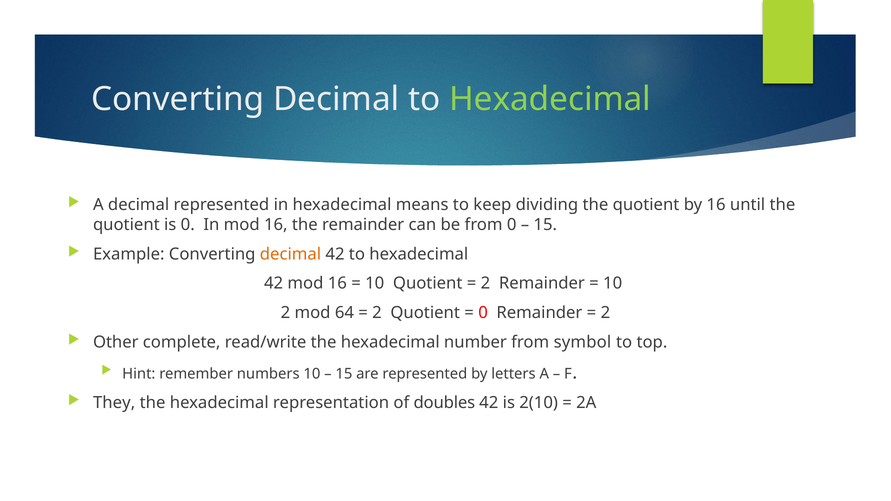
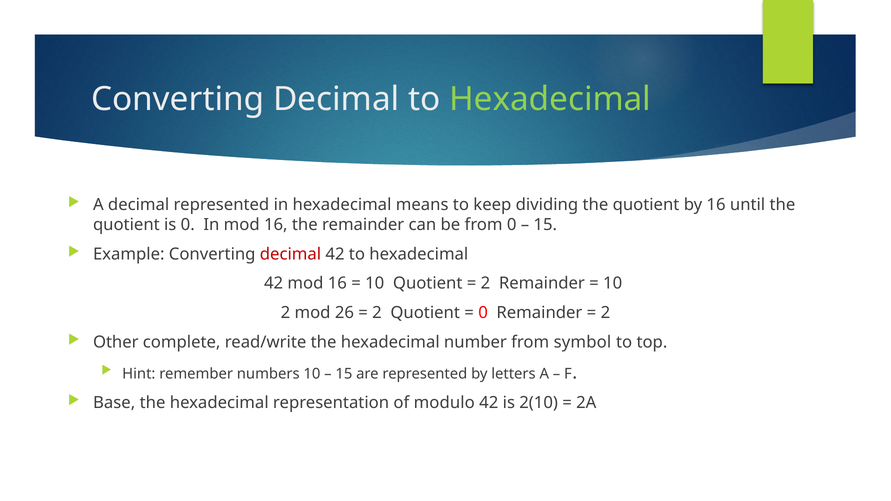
decimal colour: orange -> red (290, 254)
64: 64 -> 26 (344, 313)
They: They -> Base (114, 403)
doubles: doubles -> modulo (444, 403)
